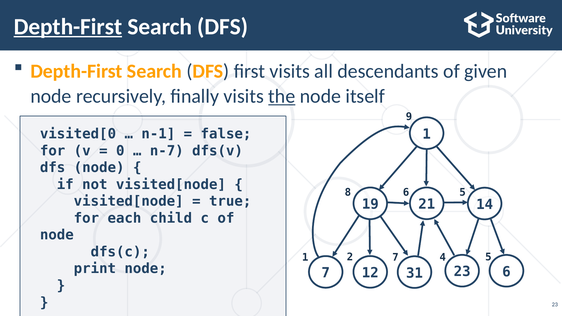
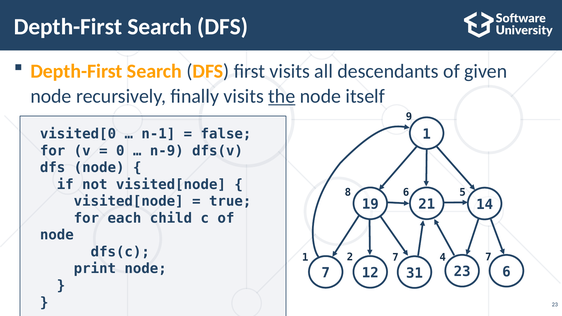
Depth-First underline: present -> none (68, 27)
n-7: n-7 -> n-9 (167, 151)
5: 5 -> 7 (488, 257)
